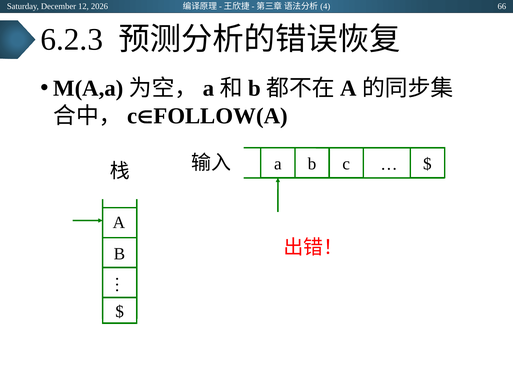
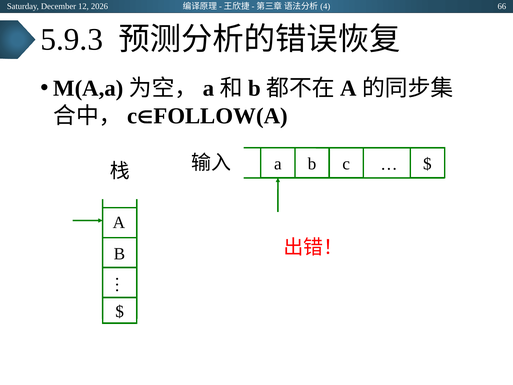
6.2.3: 6.2.3 -> 5.9.3 (72, 39)
